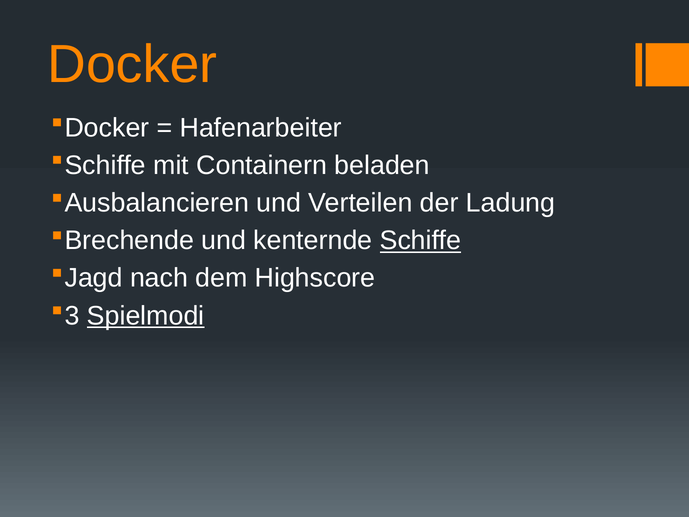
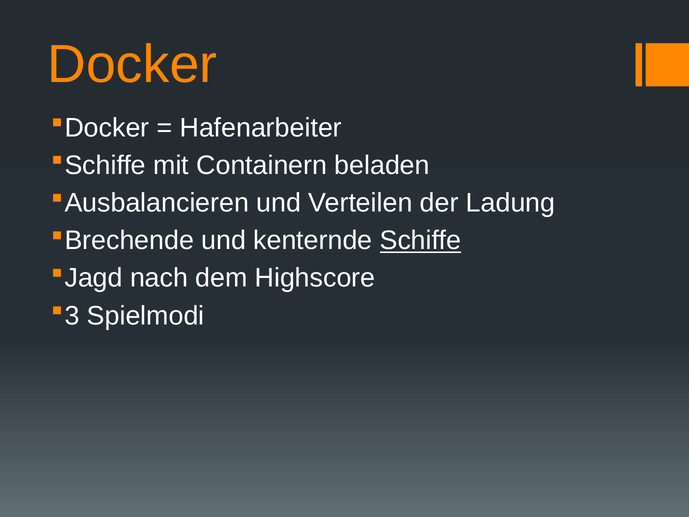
Spielmodi underline: present -> none (146, 316)
